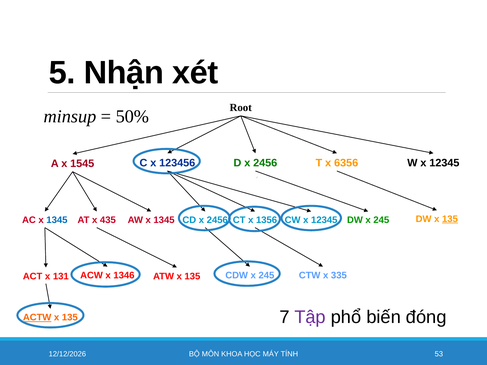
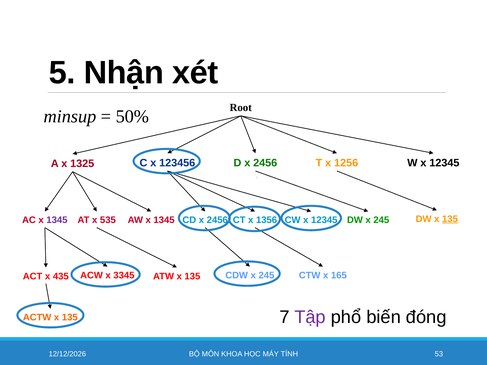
1545: 1545 -> 1325 (82, 164)
6356: 6356 -> 1256 (346, 163)
1345 colour: blue -> purple (57, 220)
435: 435 -> 535 (108, 220)
335: 335 -> 165 (339, 276)
131: 131 -> 435 (61, 276)
1346: 1346 -> 3345 (124, 276)
ACTW underline: present -> none (37, 318)
